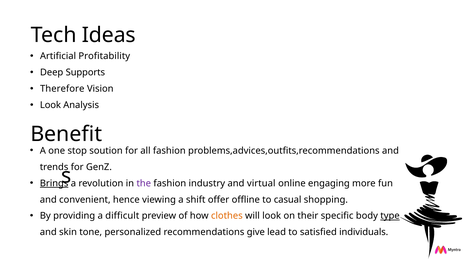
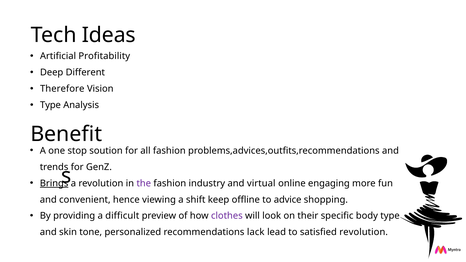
Supports: Supports -> Different (85, 73)
Look: Look -> Type (50, 105)
offer: offer -> keep (219, 200)
casual: casual -> advice (288, 200)
clothes colour: orange -> purple (227, 216)
type underline: present -> none (390, 216)
give: give -> lack (256, 232)
satisfied individuals: individuals -> revolution (364, 232)
